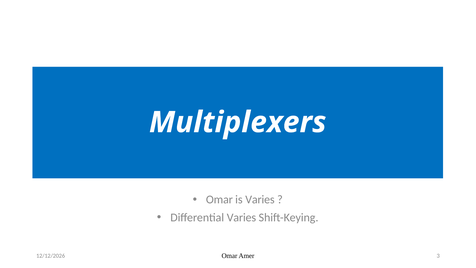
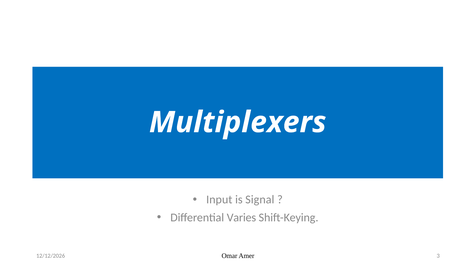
Omar: Omar -> Input (219, 199)
is Varies: Varies -> Signal (260, 199)
